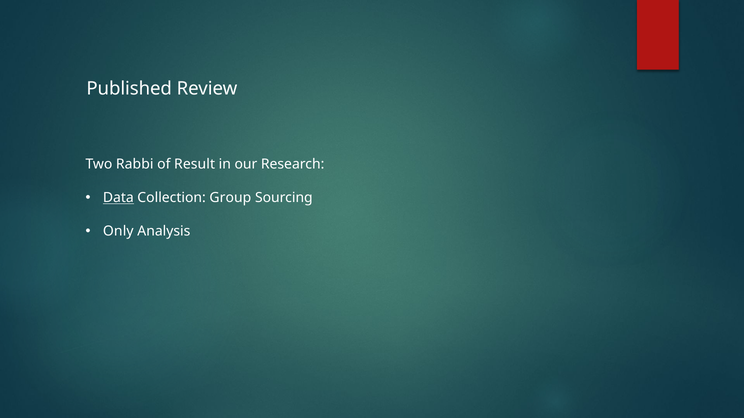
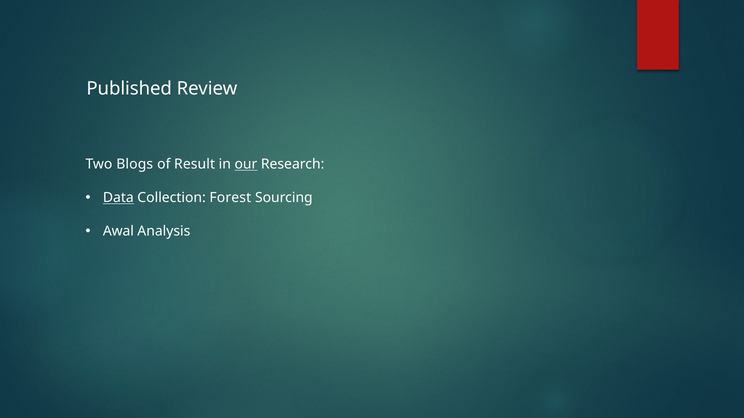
Rabbi: Rabbi -> Blogs (135, 164)
our underline: none -> present (246, 164)
Group: Group -> Forest (230, 198)
Only: Only -> Awal (118, 231)
